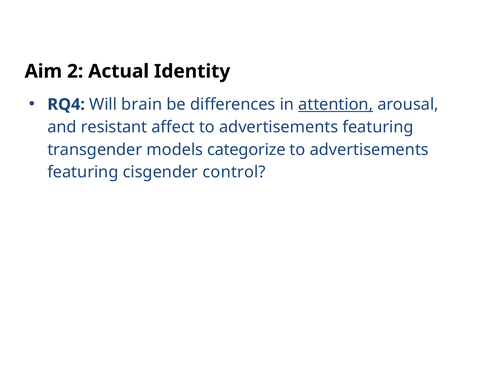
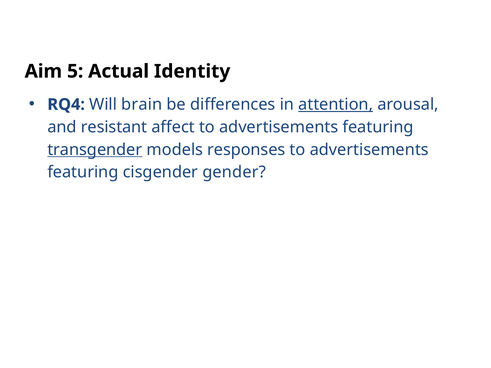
2: 2 -> 5 (75, 71)
transgender underline: none -> present (95, 150)
categorize: categorize -> responses (246, 150)
control: control -> gender (234, 172)
